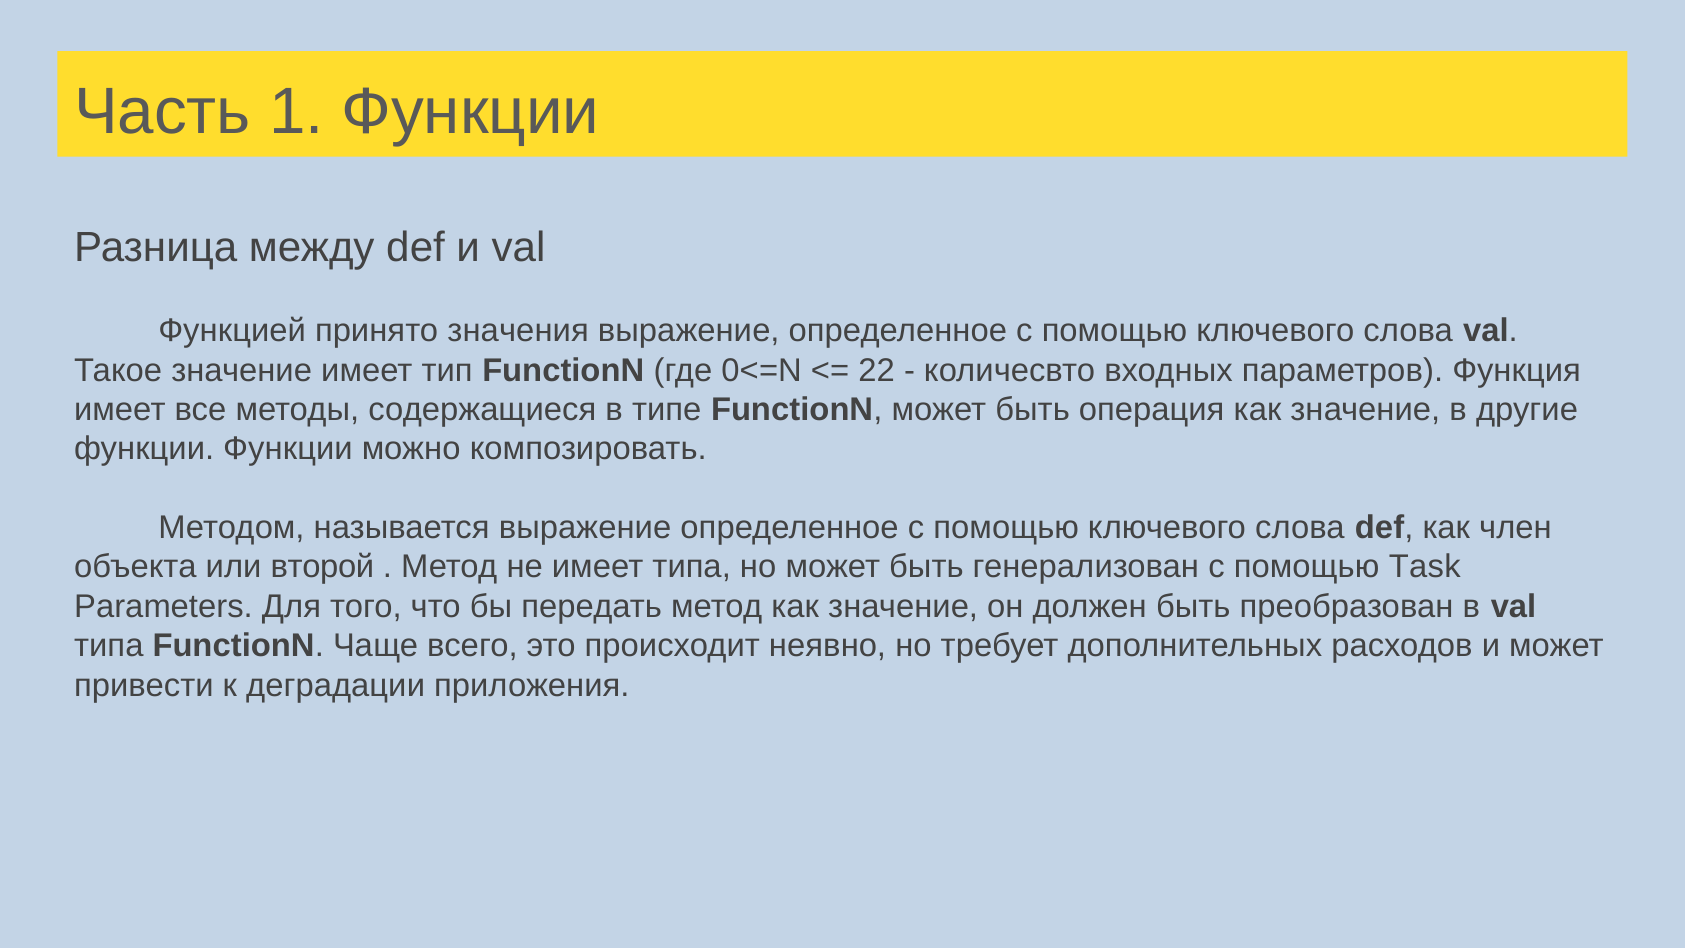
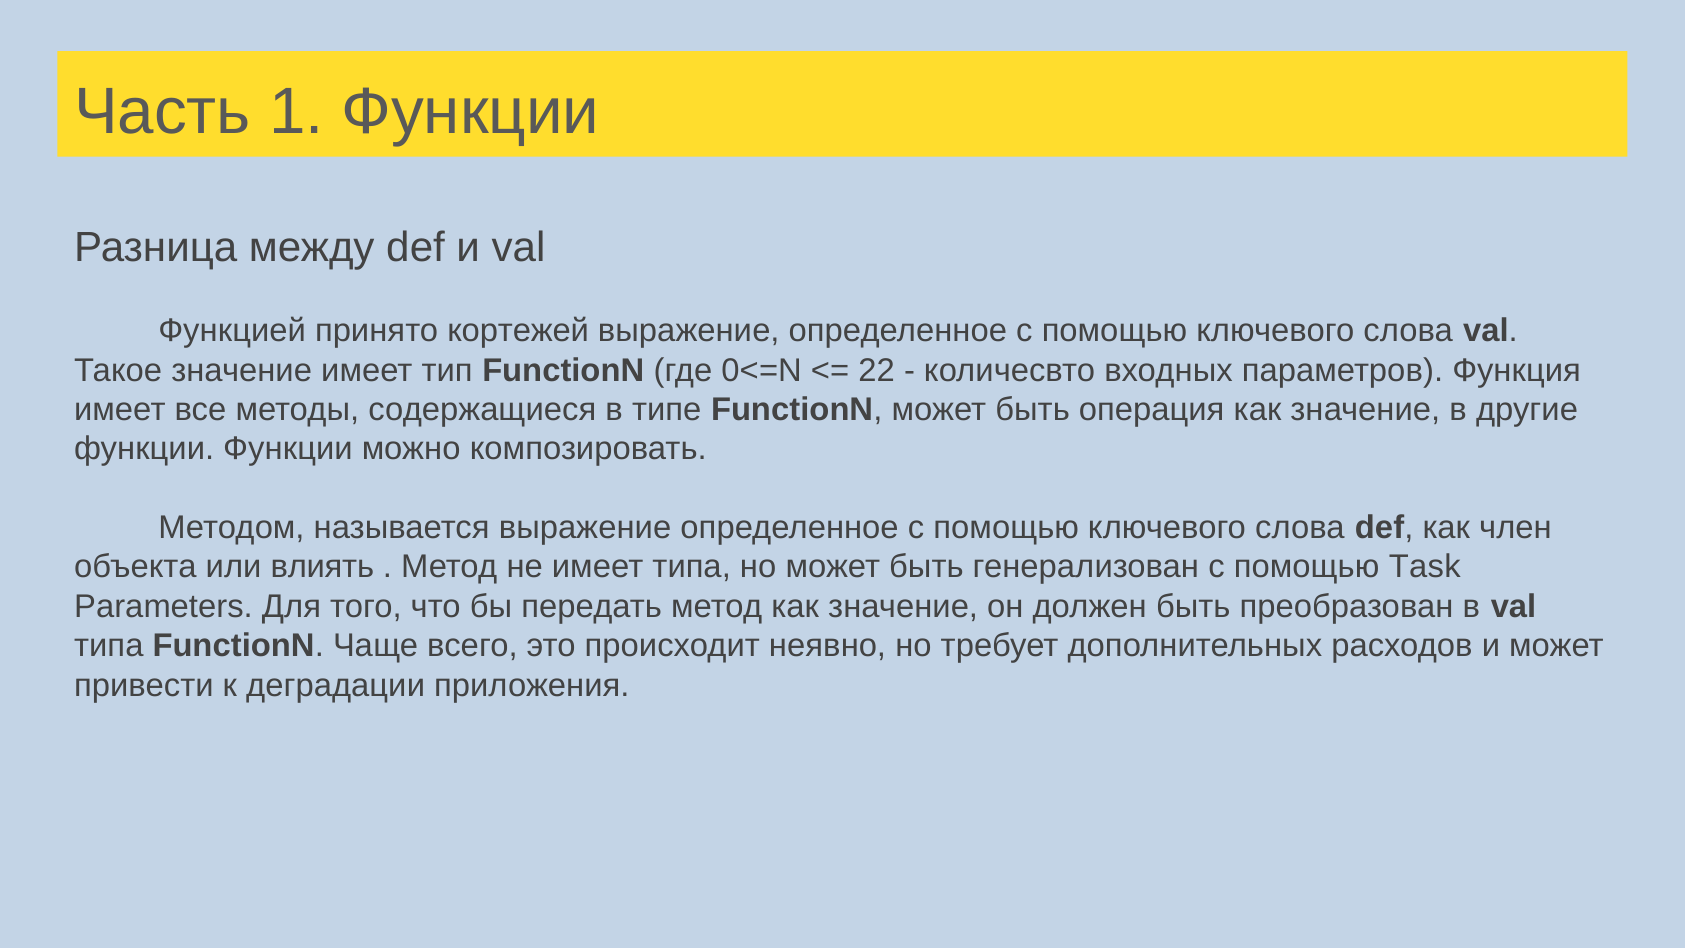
значения: значения -> кортежей (518, 331)
второй: второй -> влиять (322, 567)
